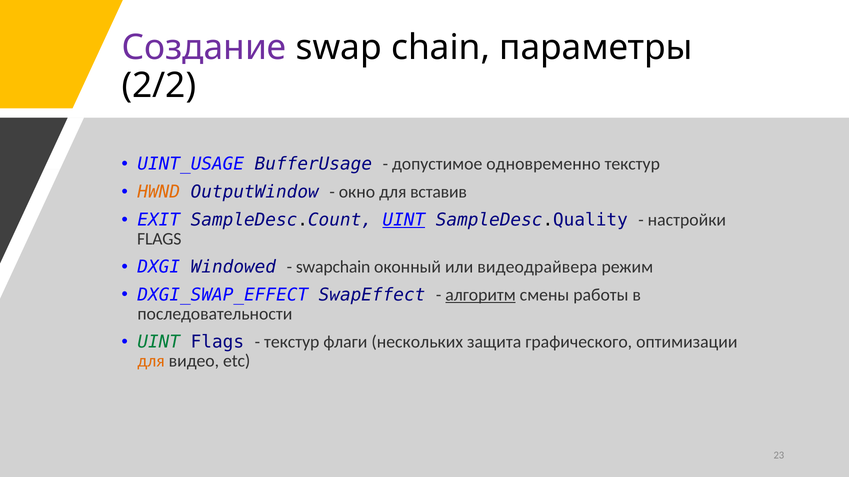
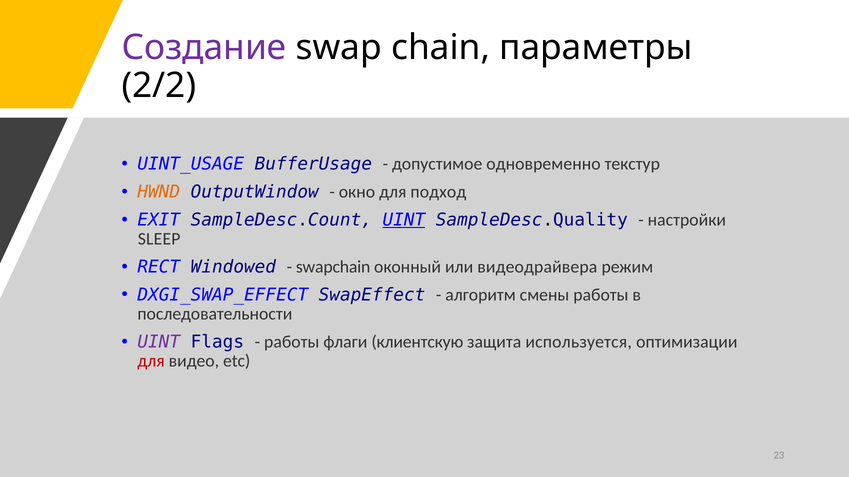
вставив: вставив -> подход (438, 192)
FLAGS: FLAGS -> SLEEP (159, 239)
DXGI: DXGI -> RECT (159, 267)
алгоритм underline: present -> none (481, 295)
UINT colour: green -> purple (159, 342)
текстур: текстур -> работы (292, 342)
нескольких: нескольких -> клиентскую (417, 342)
графического: графического -> используется (579, 342)
для colour: orange -> red (151, 361)
